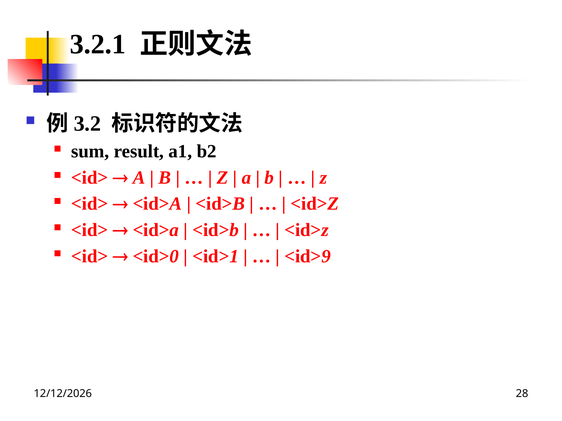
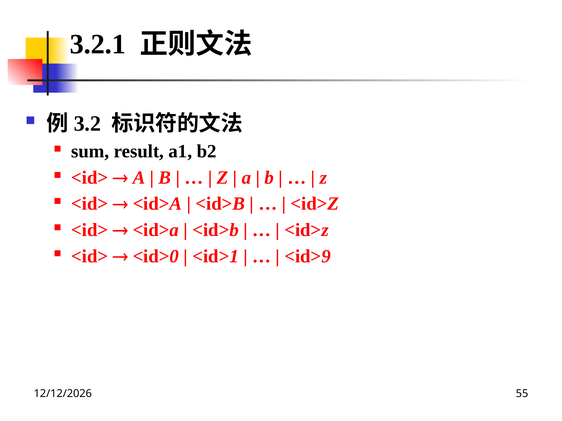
28: 28 -> 55 (522, 394)
